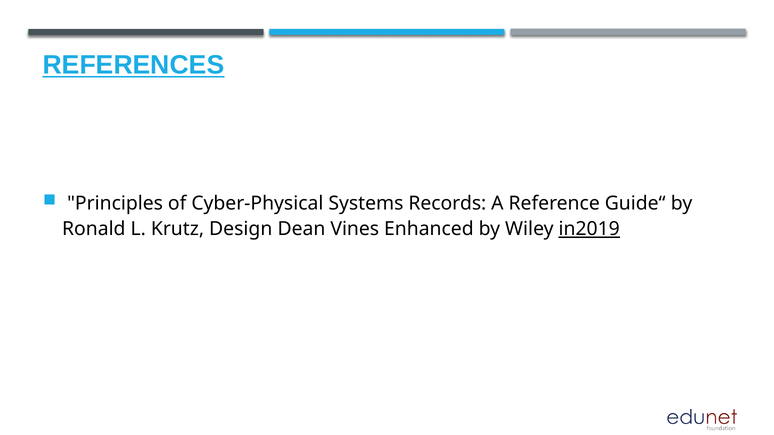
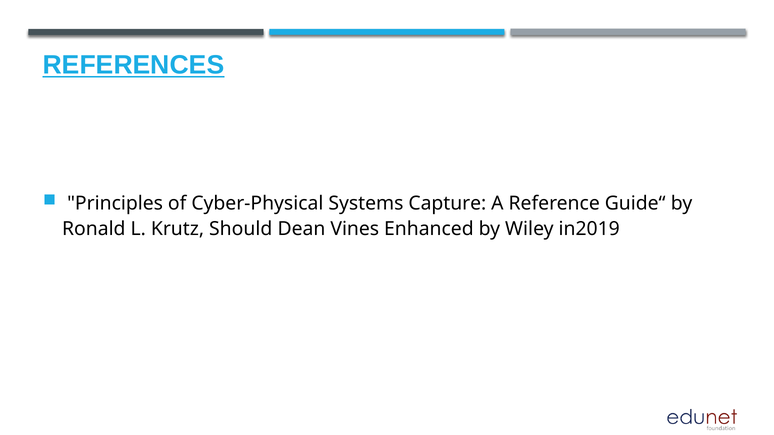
Records: Records -> Capture (447, 204)
Design: Design -> Should (241, 229)
in2019 underline: present -> none (589, 229)
